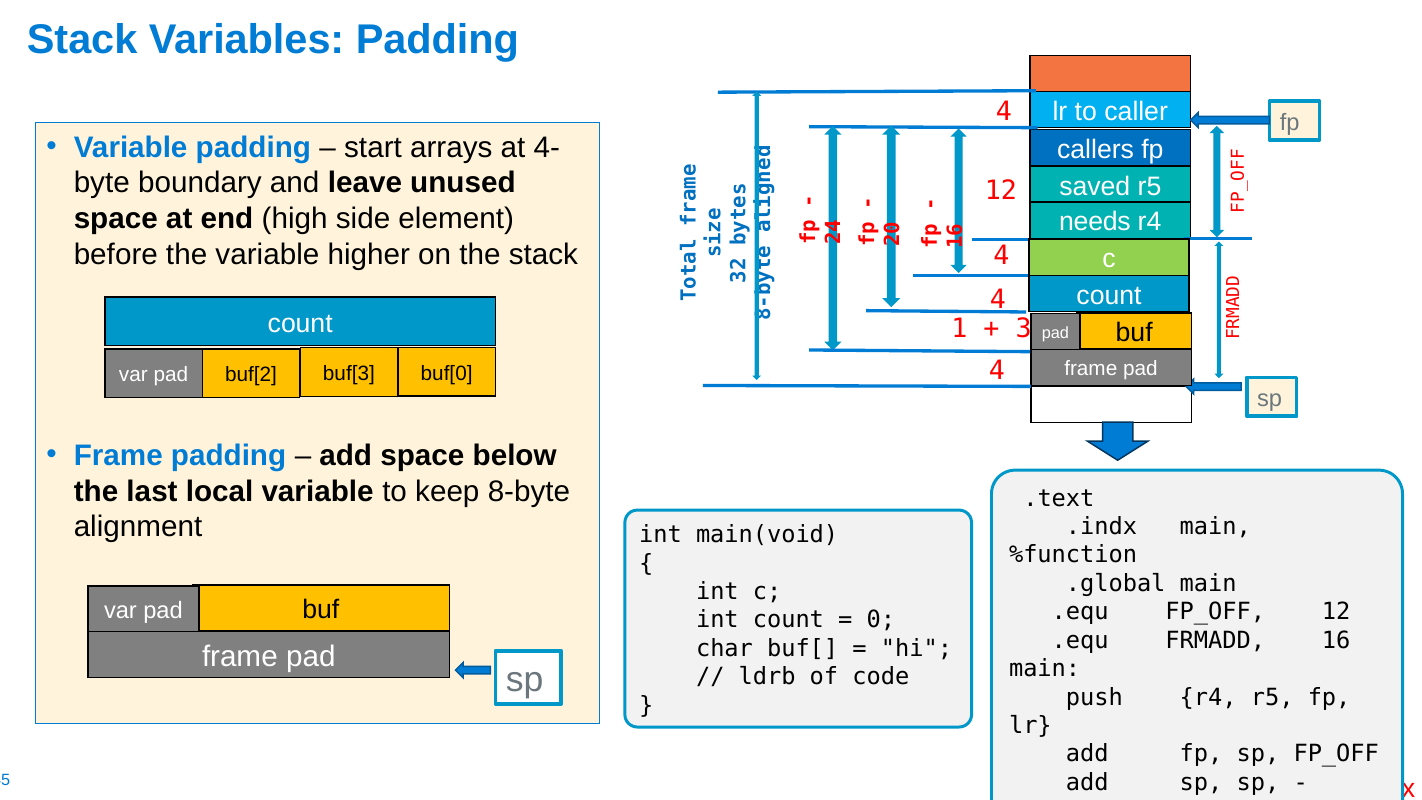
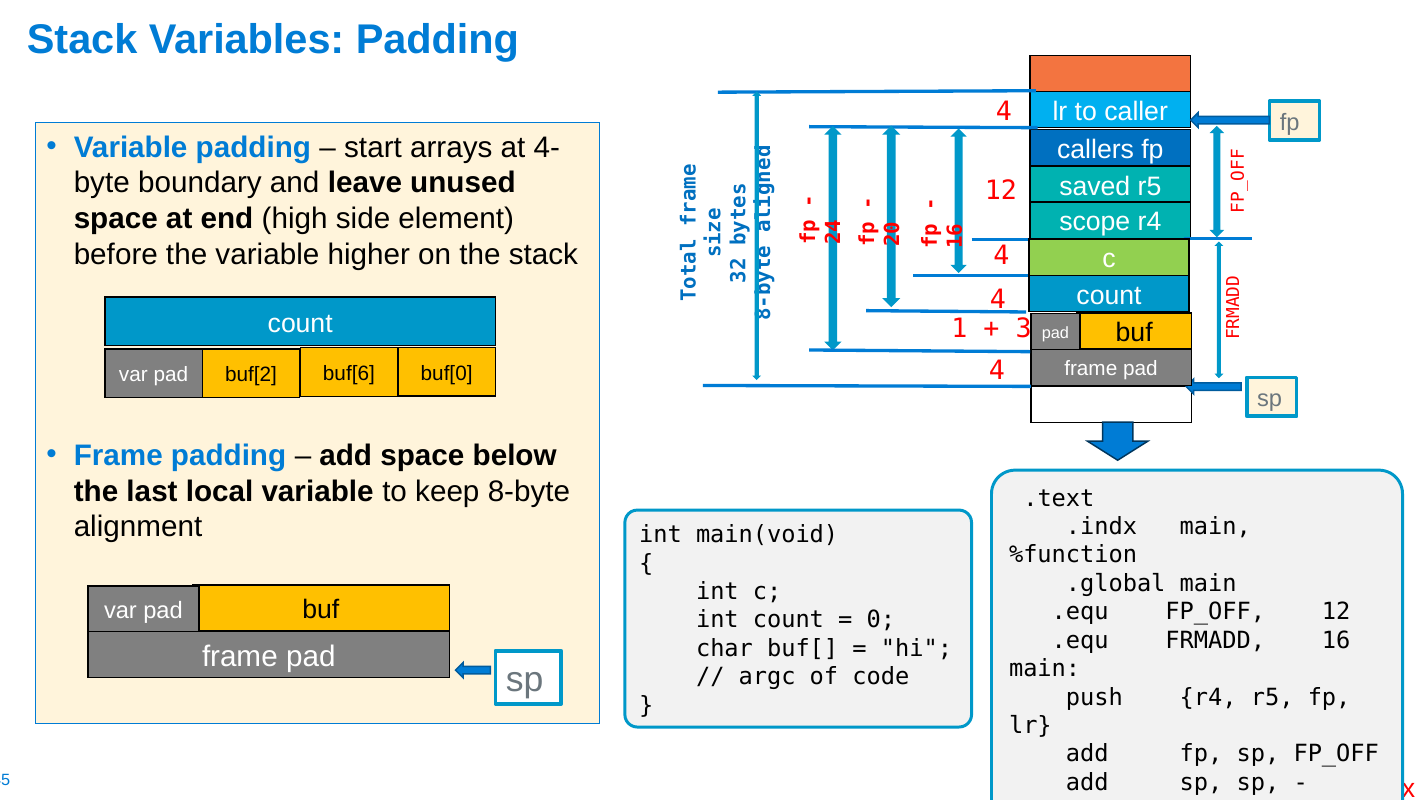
needs: needs -> scope (1095, 222)
buf[3: buf[3 -> buf[6 (349, 373)
ldrb: ldrb -> argc (767, 677)
